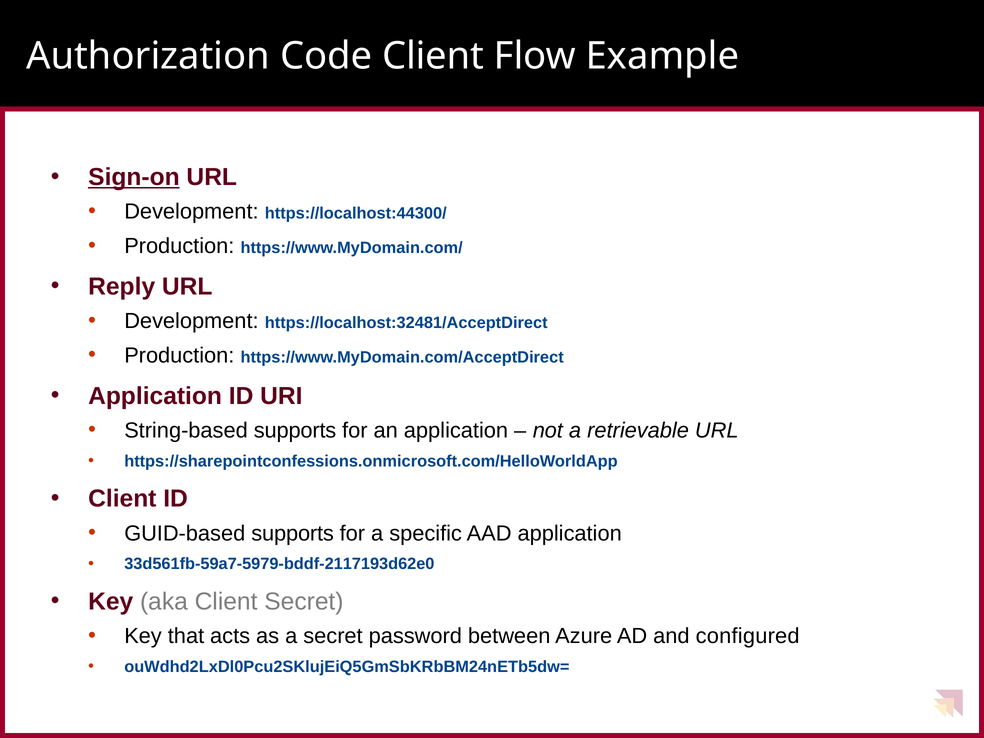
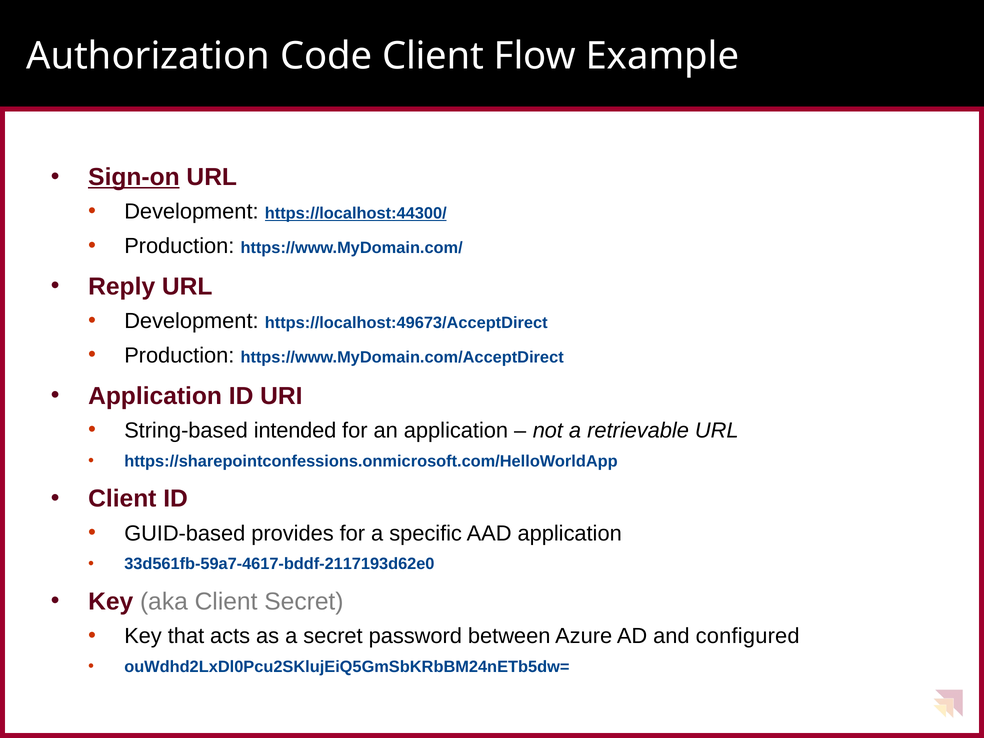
https://localhost:44300/ underline: none -> present (356, 214)
https://localhost:32481/AcceptDirect: https://localhost:32481/AcceptDirect -> https://localhost:49673/AcceptDirect (406, 323)
String-based supports: supports -> intended (295, 430)
GUID-based supports: supports -> provides (293, 533)
33d561fb-59a7-5979-bddf-2117193d62e0: 33d561fb-59a7-5979-bddf-2117193d62e0 -> 33d561fb-59a7-4617-bddf-2117193d62e0 (279, 564)
